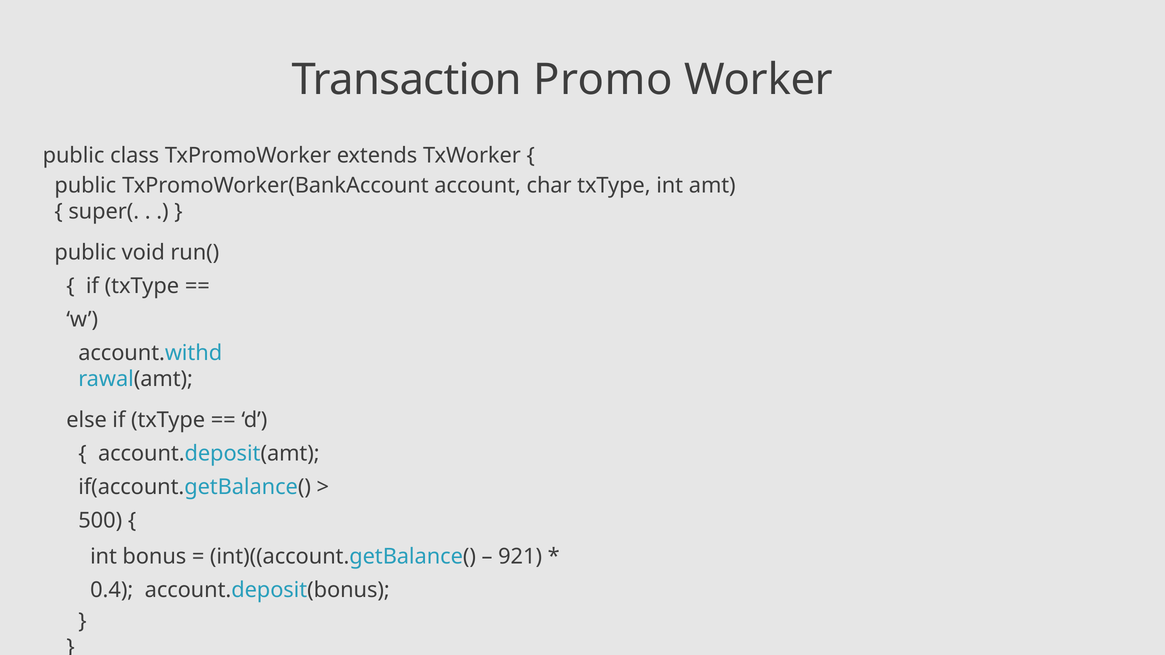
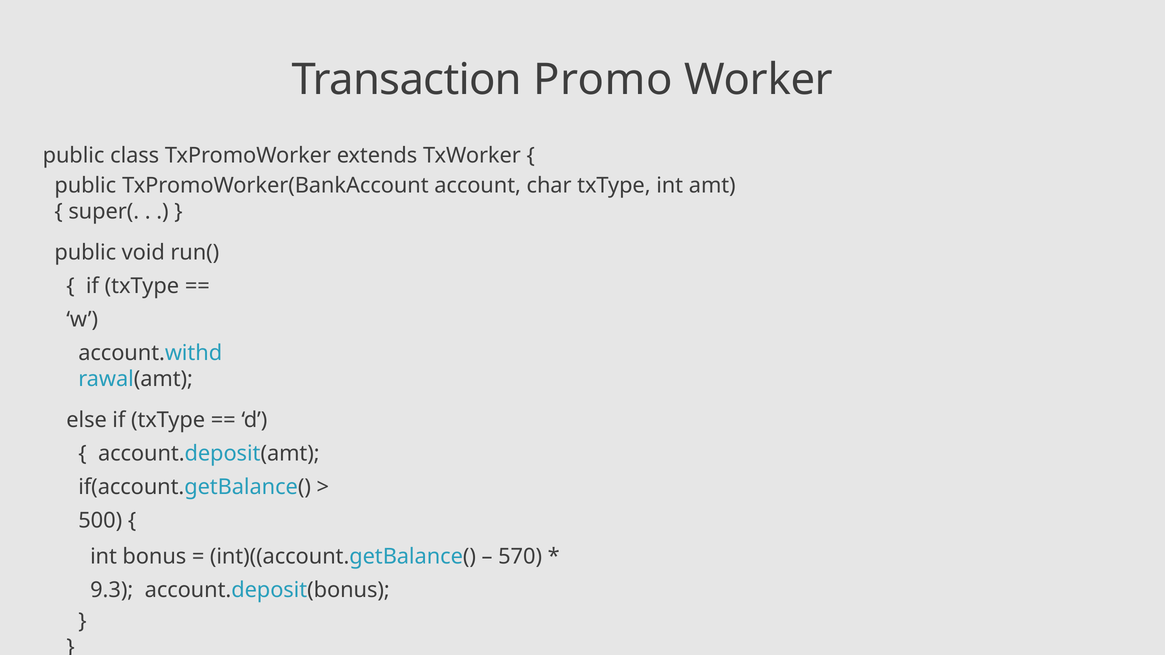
921: 921 -> 570 (520, 557)
0.4: 0.4 -> 9.3 (112, 590)
